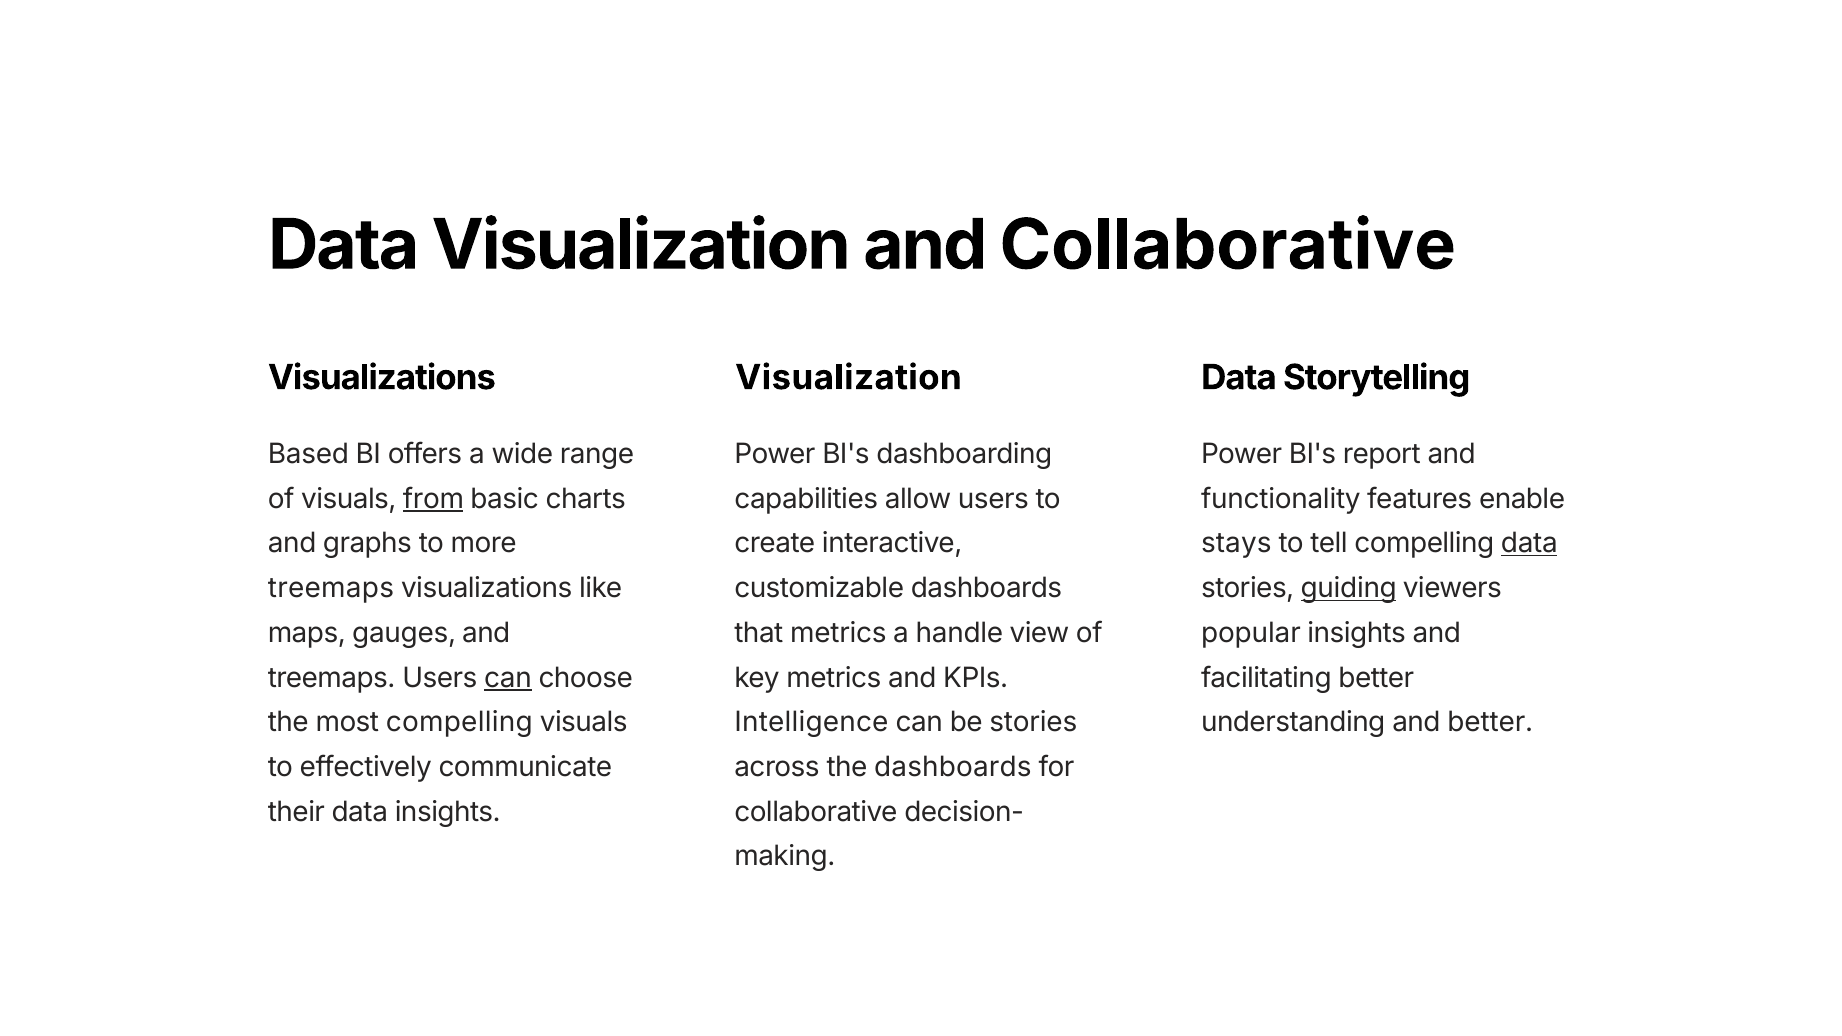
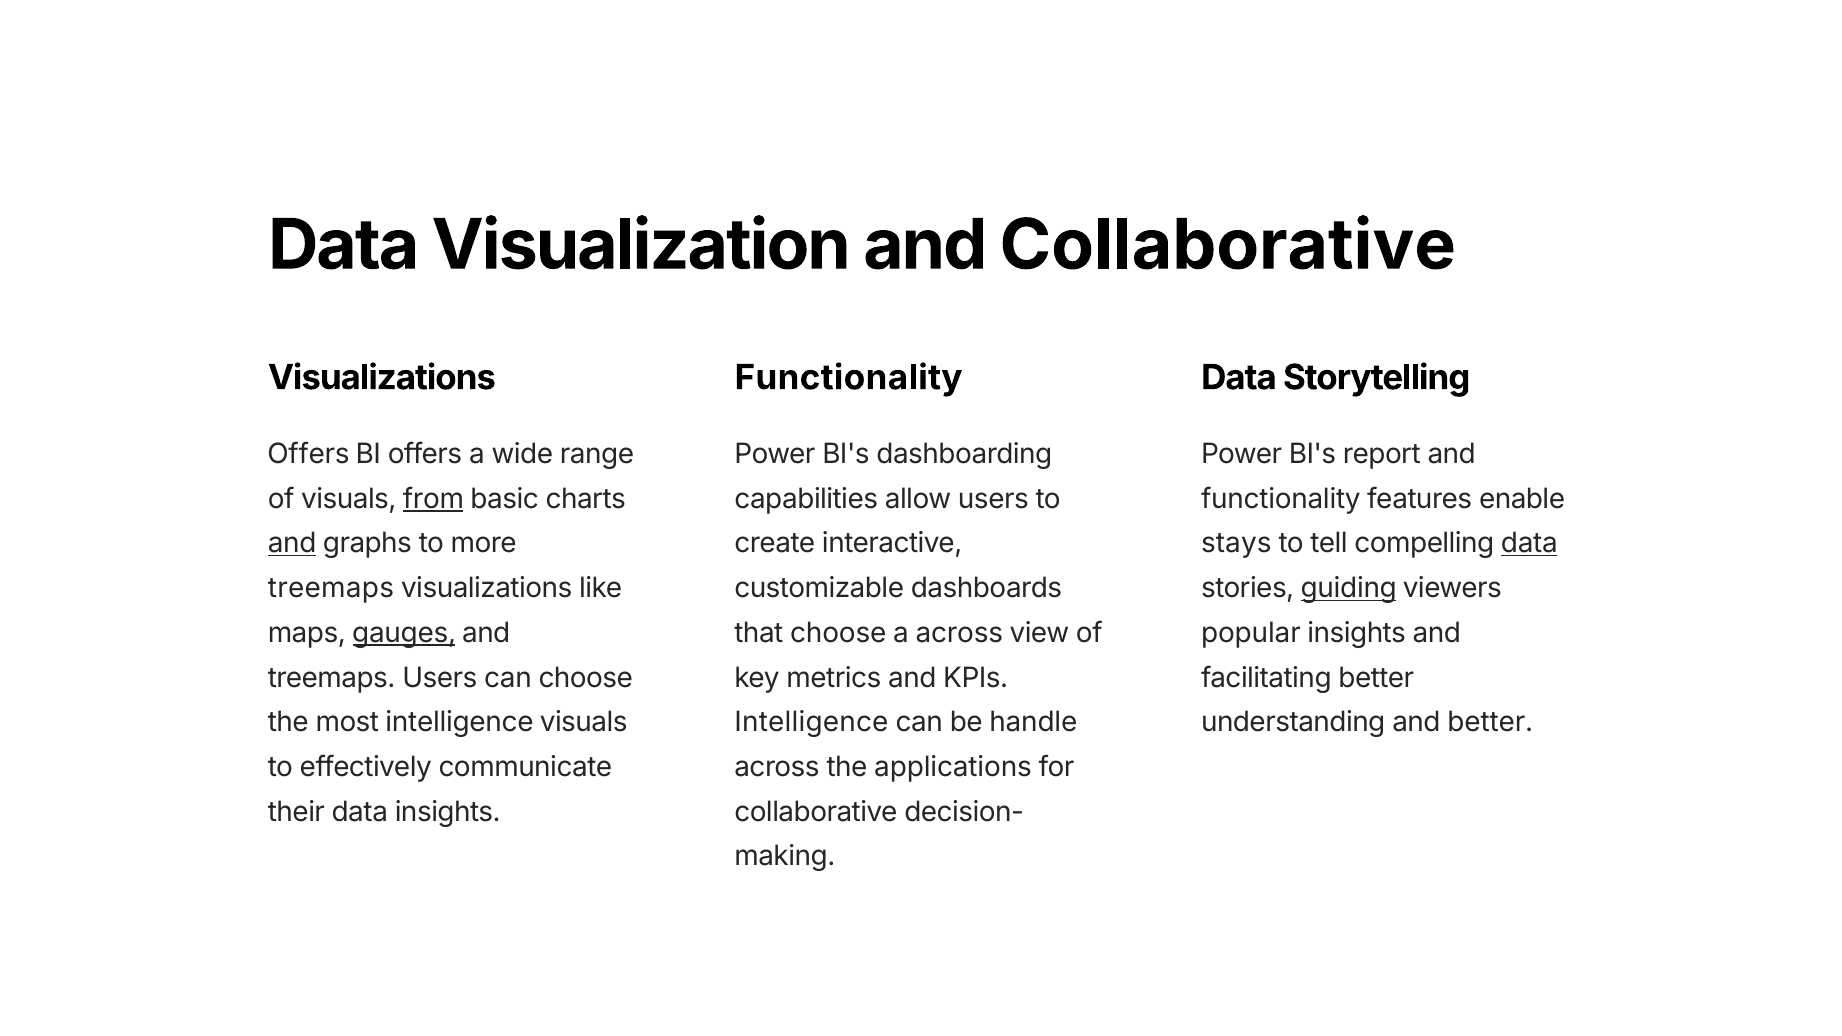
Visualization: Visualization -> Functionality (848, 378)
Based: Based -> Offers (309, 454)
and underline: none -> present (292, 544)
gauges underline: none -> present (404, 633)
that metrics: metrics -> choose (838, 633)
a handle: handle -> across (959, 633)
can underline: present -> none (508, 678)
most compelling: compelling -> intelligence (460, 723)
be stories: stories -> handle (1033, 723)
the dashboards: dashboards -> applications (953, 767)
